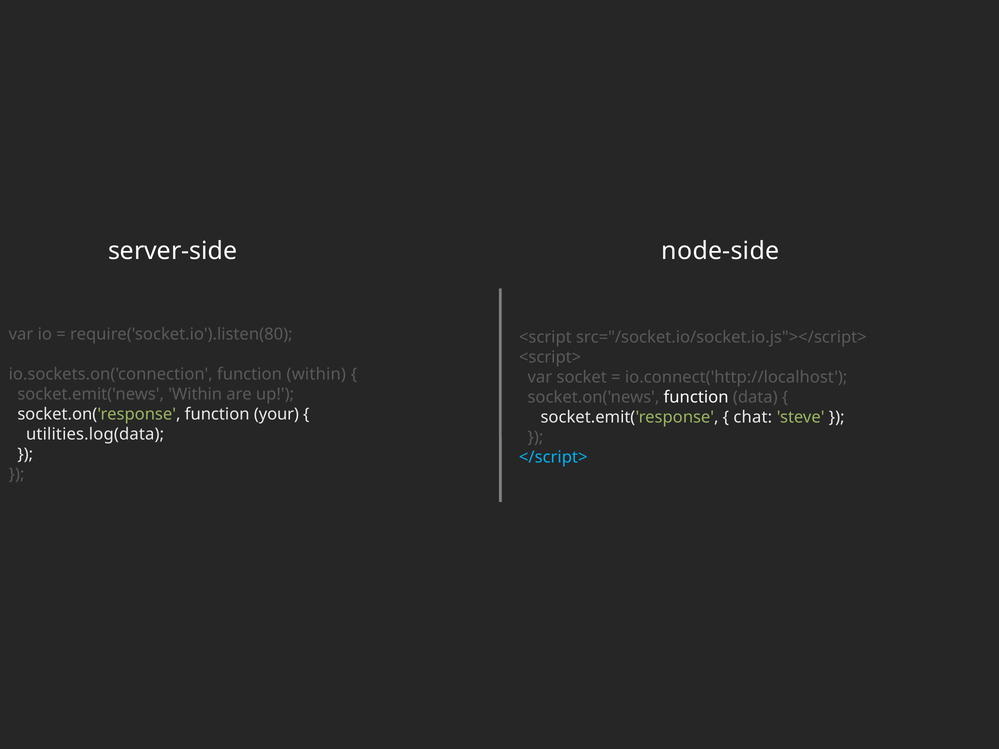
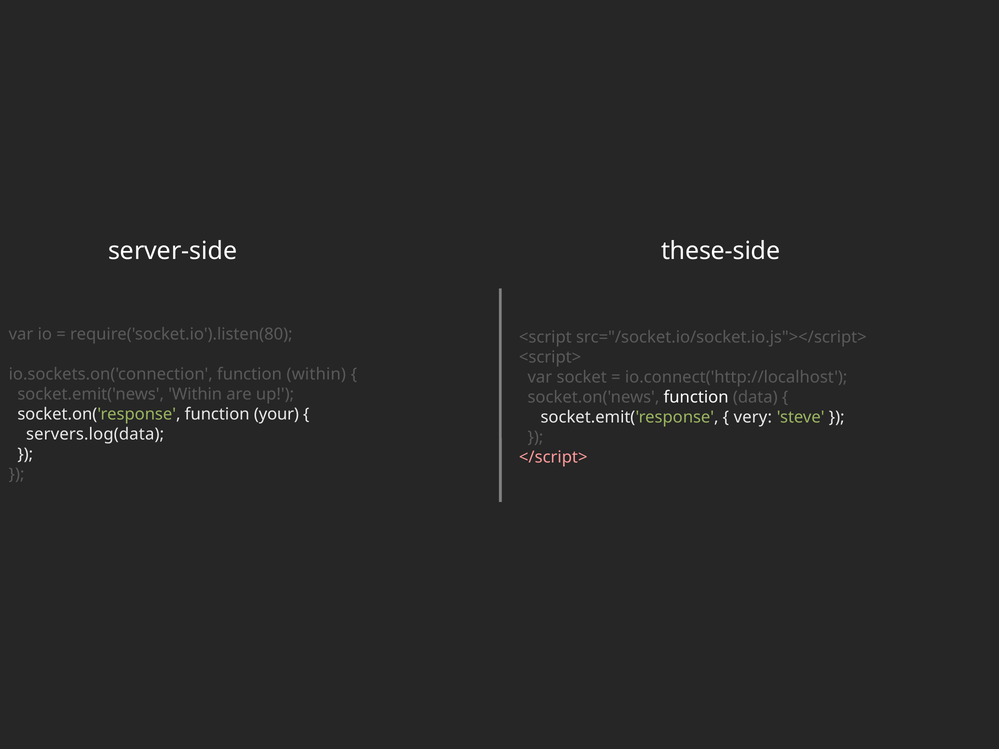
node-side: node-side -> these-side (721, 251)
chat: chat -> very (753, 417)
utilities.log(data: utilities.log(data -> servers.log(data (95, 434)
</script> colour: light blue -> pink (553, 457)
